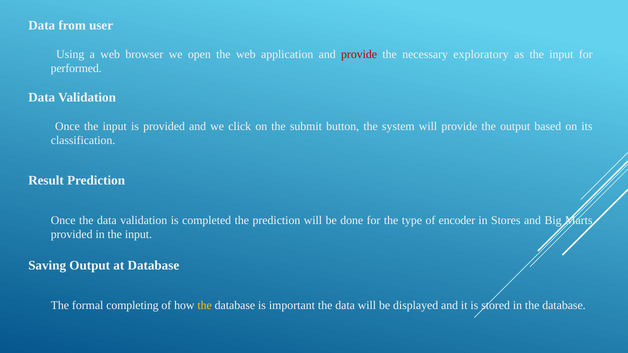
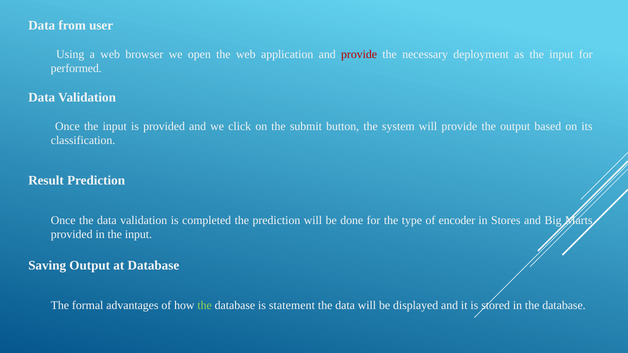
exploratory: exploratory -> deployment (481, 54)
completing: completing -> advantages (132, 305)
the colour: yellow -> light green (205, 305)
important: important -> statement (292, 305)
